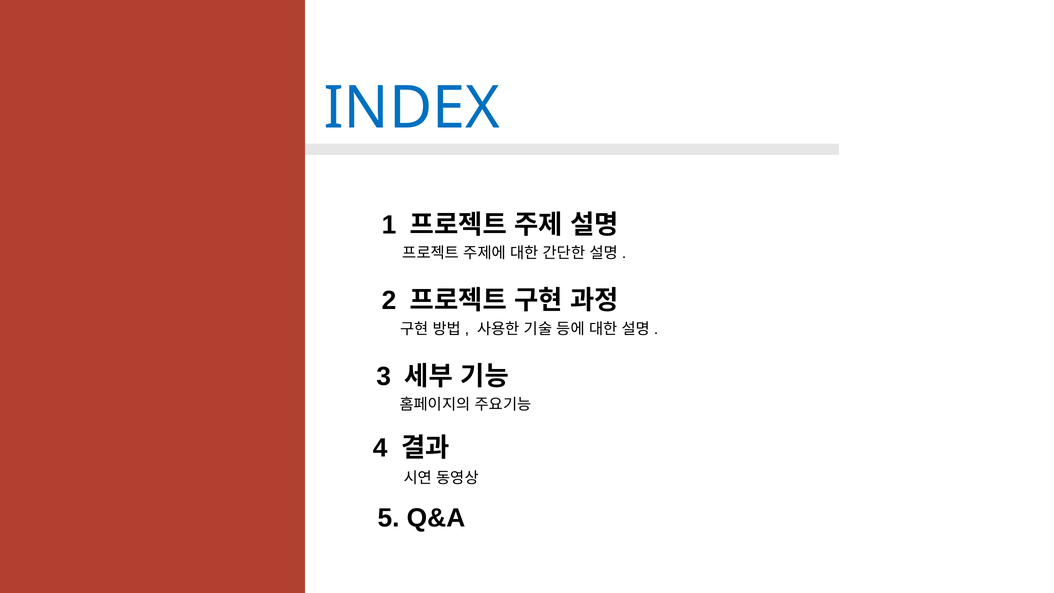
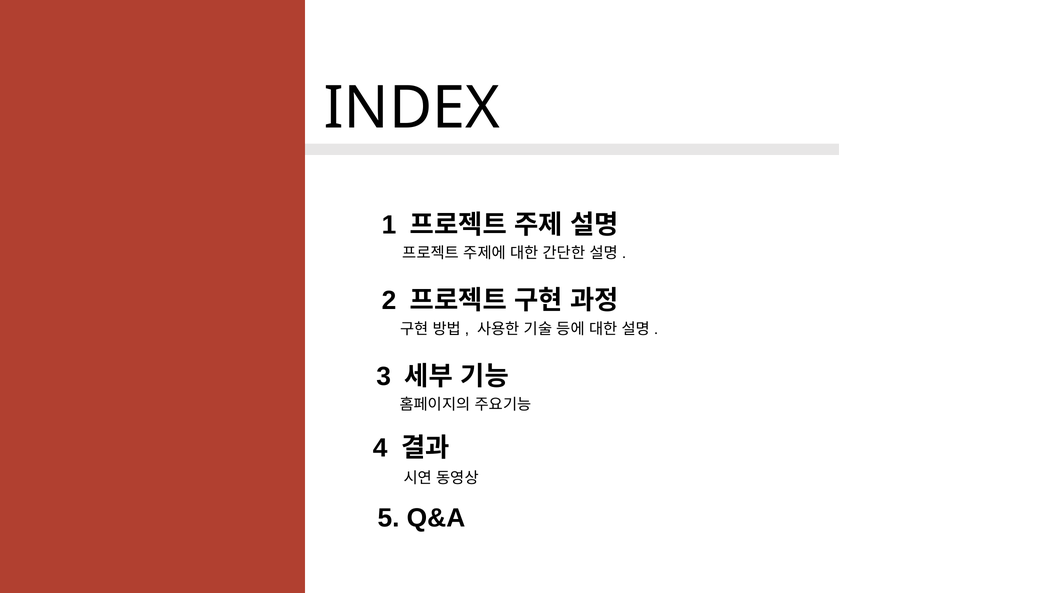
INDEX colour: blue -> black (412, 108)
